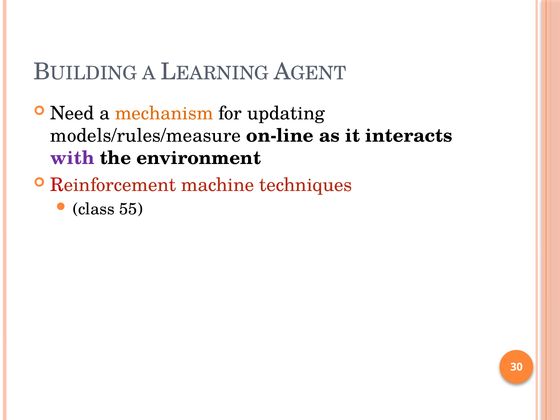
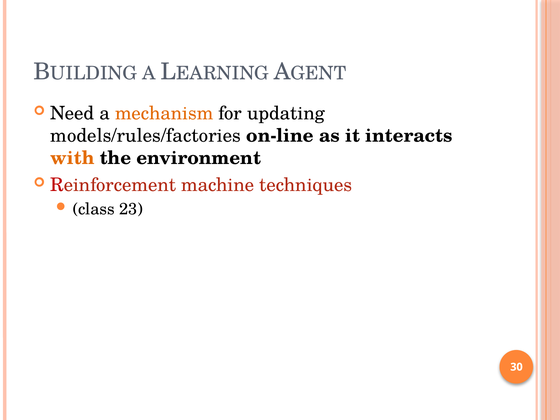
models/rules/measure: models/rules/measure -> models/rules/factories (146, 136)
with colour: purple -> orange (72, 158)
55: 55 -> 23 (131, 209)
